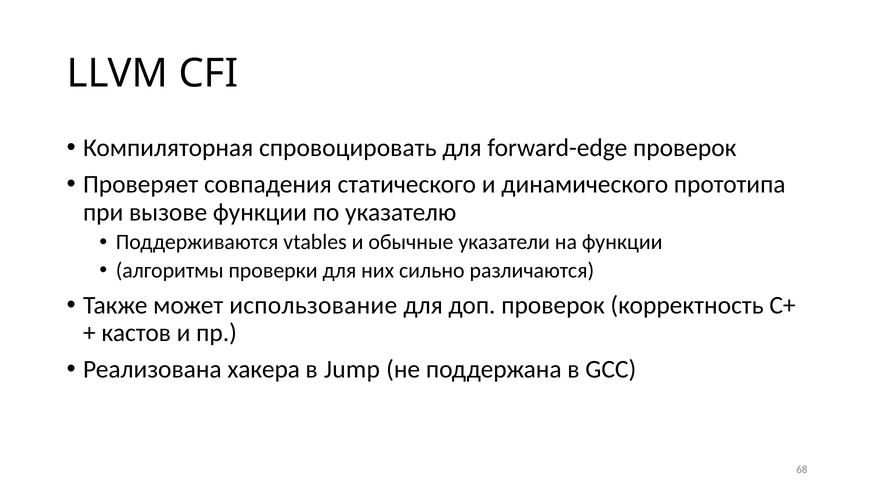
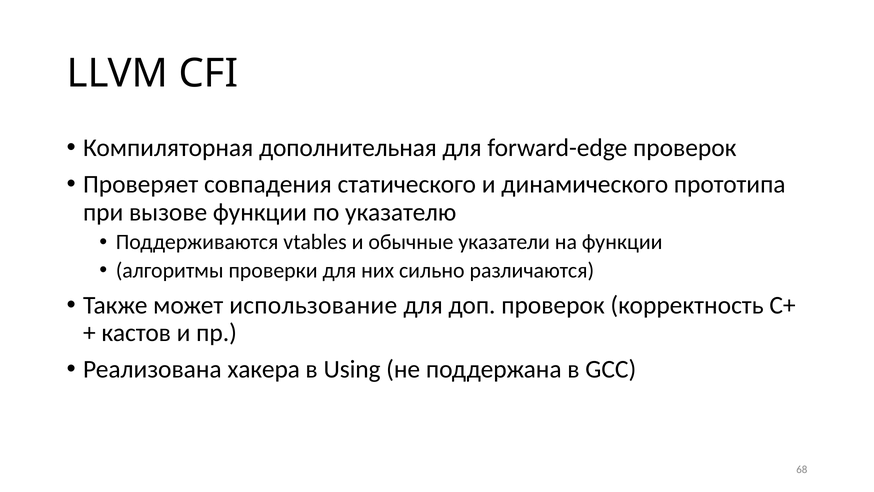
спровоцировать: спровоцировать -> дополнительная (348, 148)
Jump: Jump -> Using (352, 369)
